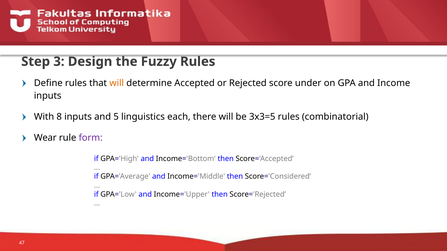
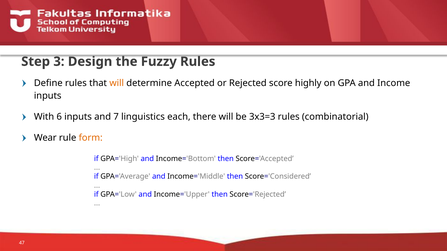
under: under -> highly (308, 83)
8: 8 -> 6 (59, 117)
5: 5 -> 7 (116, 117)
3x3=5: 3x3=5 -> 3x3=3 (262, 117)
form colour: purple -> orange (91, 138)
